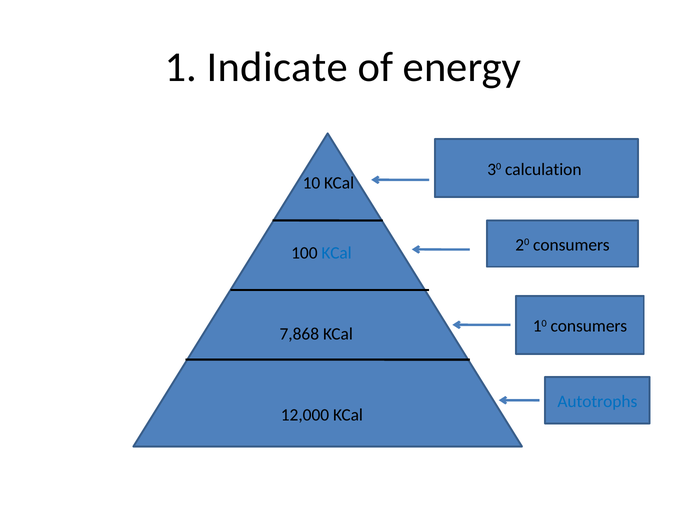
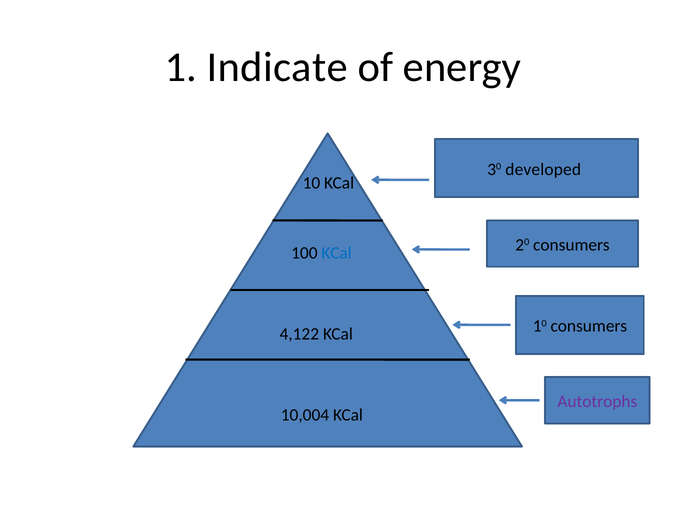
calculation: calculation -> developed (543, 169)
7,868: 7,868 -> 4,122 (299, 334)
Autotrophs colour: blue -> purple (597, 401)
12,000: 12,000 -> 10,004 (305, 415)
